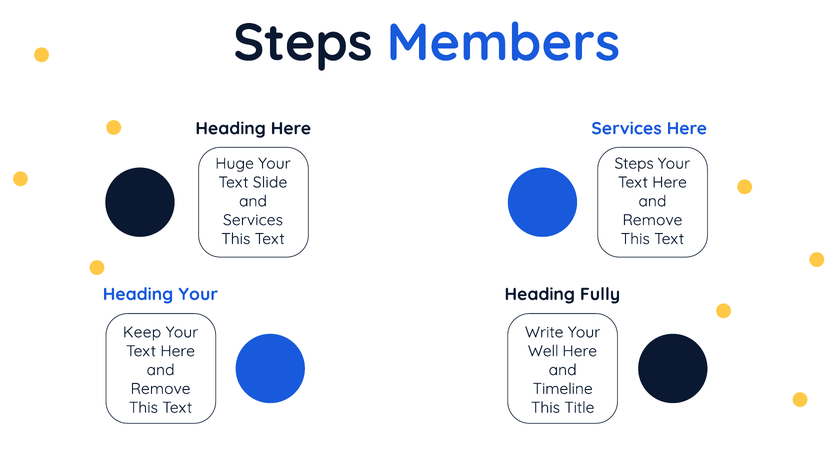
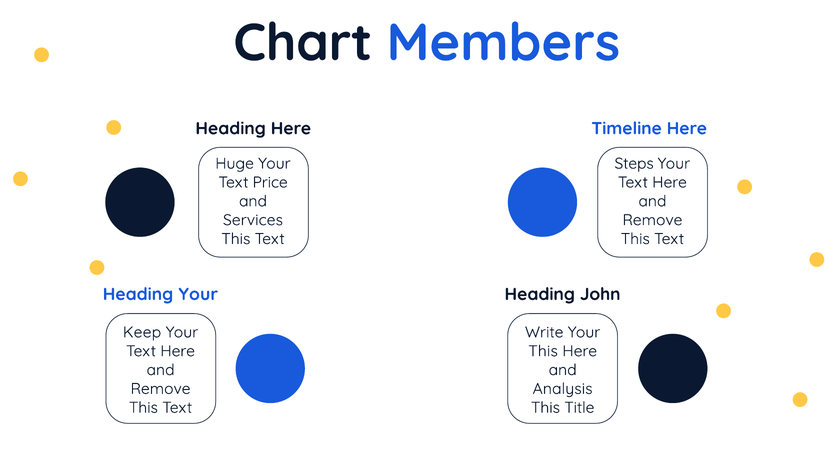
Steps: Steps -> Chart (303, 43)
Here Services: Services -> Timeline (627, 128)
Slide: Slide -> Price (270, 182)
Fully: Fully -> John (600, 294)
Well: Well -> This (543, 351)
Timeline: Timeline -> Analysis (563, 389)
